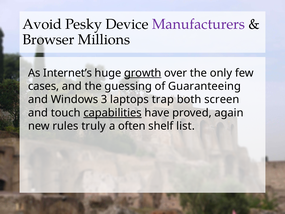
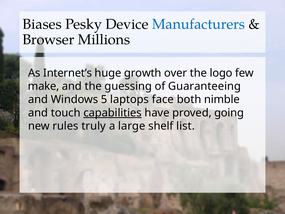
Avoid: Avoid -> Biases (42, 24)
Manufacturers colour: purple -> blue (198, 24)
growth underline: present -> none (143, 73)
only: only -> logo (221, 73)
cases: cases -> make (44, 86)
3: 3 -> 5 (104, 99)
trap: trap -> face (163, 99)
screen: screen -> nimble (222, 99)
again: again -> going (229, 113)
often: often -> large (132, 126)
